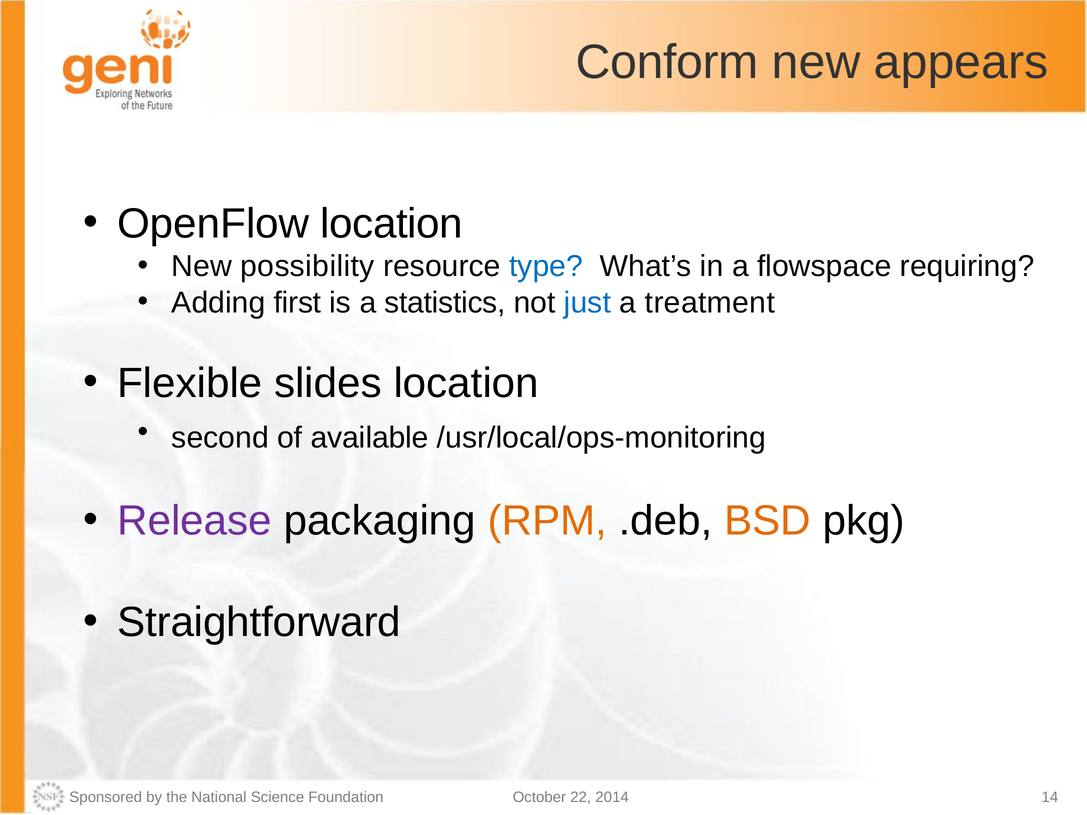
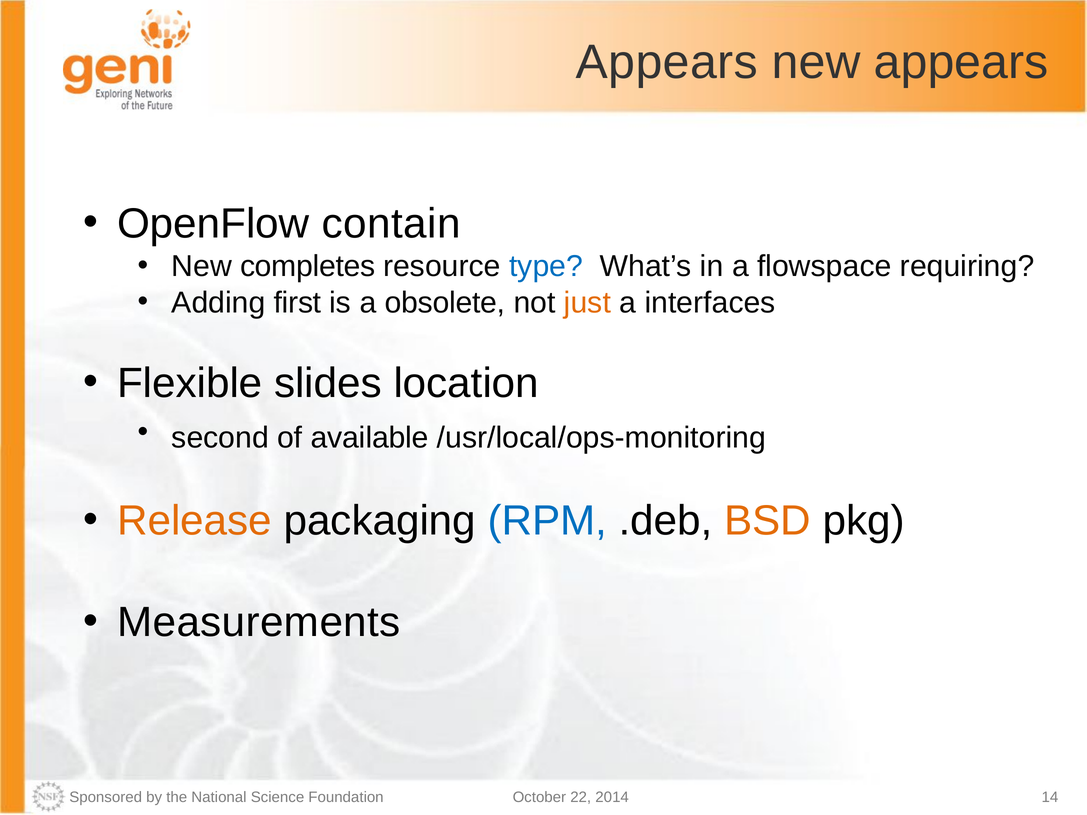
Conform: Conform -> Appears (667, 62)
OpenFlow location: location -> contain (391, 224)
possibility: possibility -> completes (308, 267)
statistics: statistics -> obsolete (445, 303)
just colour: blue -> orange (587, 303)
treatment: treatment -> interfaces (710, 303)
Release colour: purple -> orange (195, 521)
RPM colour: orange -> blue (547, 521)
Straightforward: Straightforward -> Measurements (259, 623)
